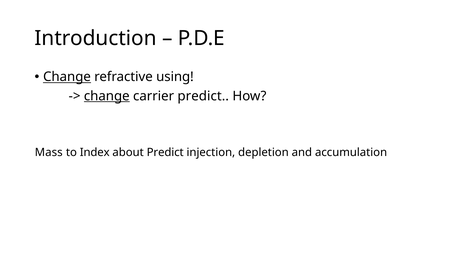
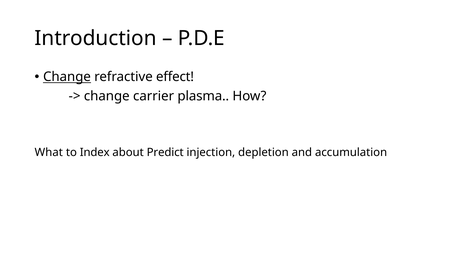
using: using -> effect (175, 77)
change underline: present -> none (107, 96)
carrier predict: predict -> plasma (203, 96)
Mass: Mass -> What (49, 152)
